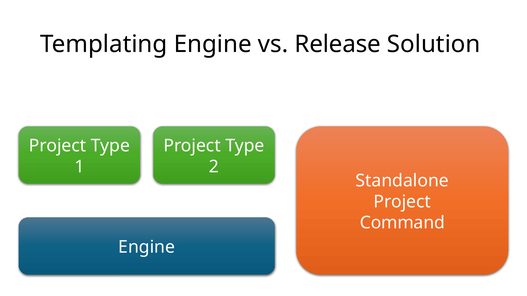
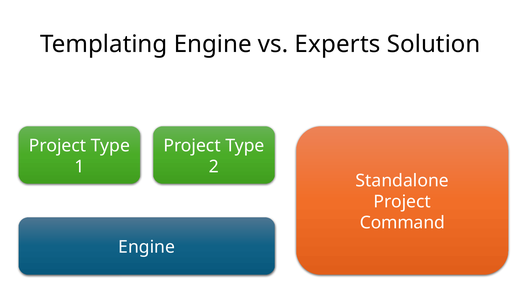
Release: Release -> Experts (338, 44)
